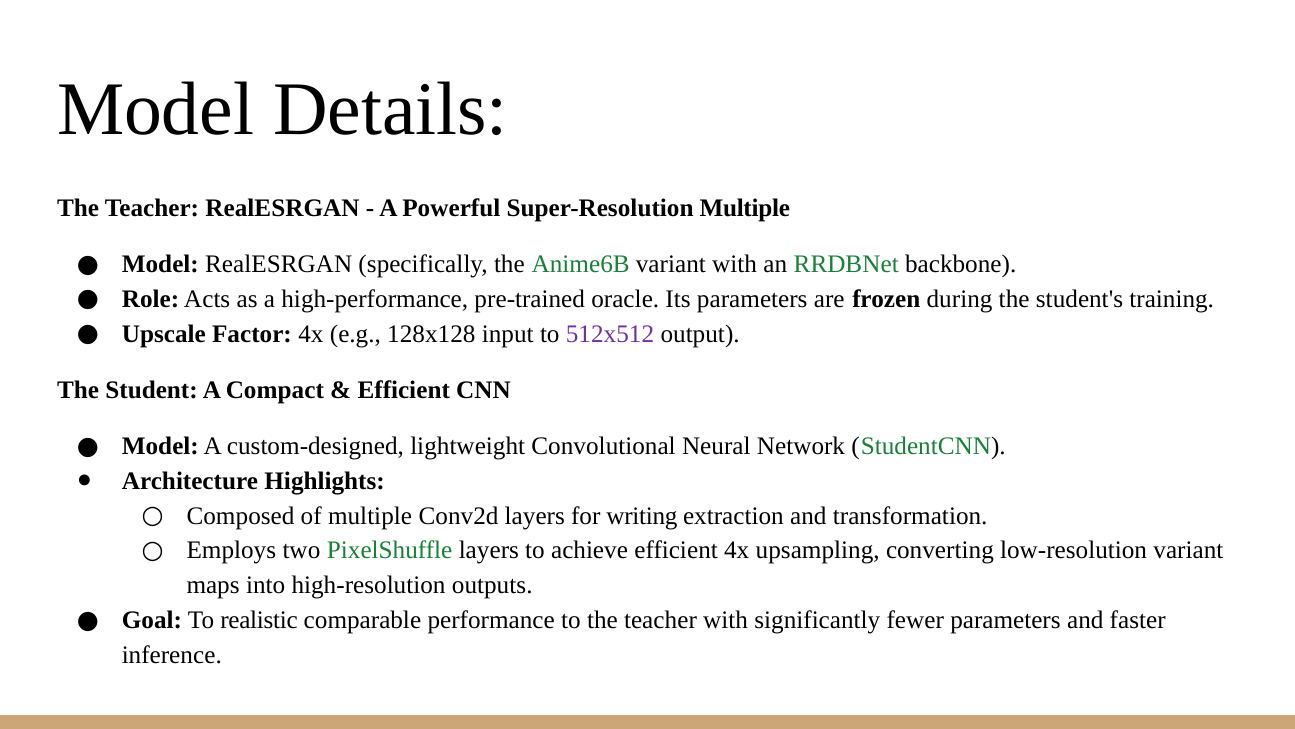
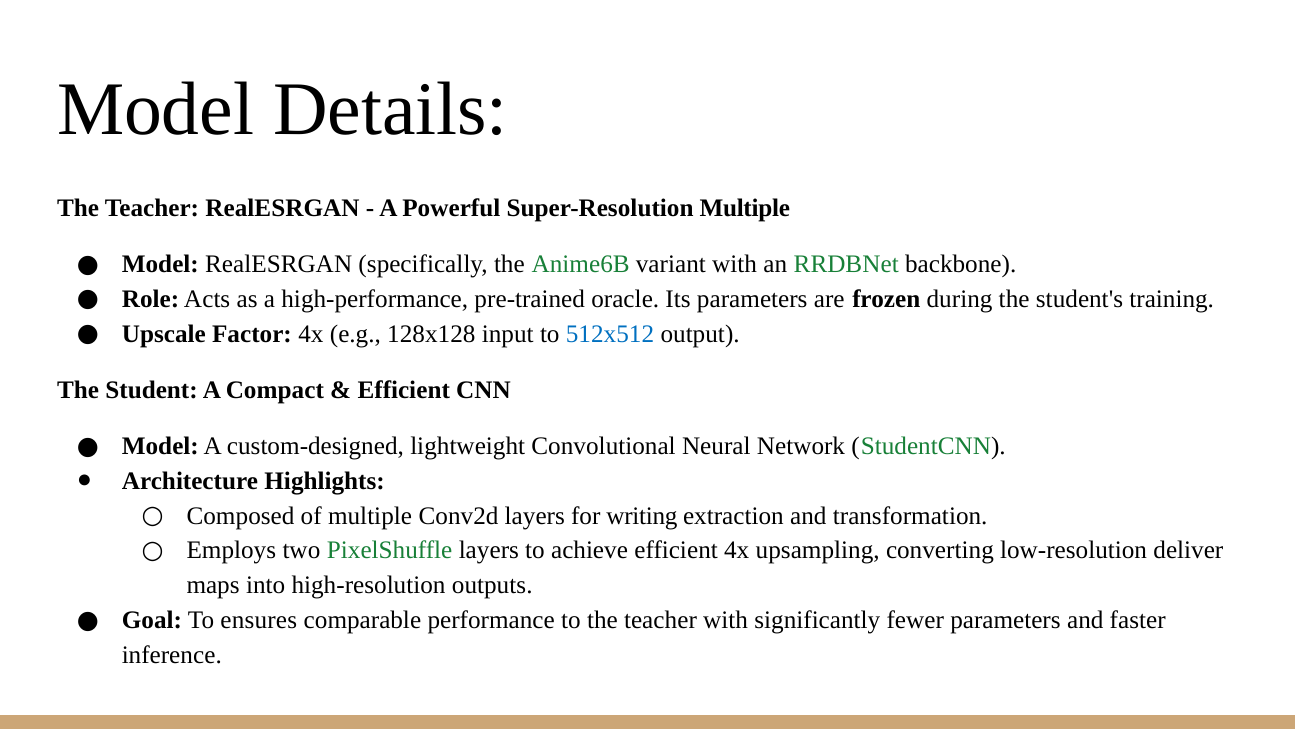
512x512 colour: purple -> blue (610, 334)
low-resolution variant: variant -> deliver (1188, 550)
realistic: realistic -> ensures (259, 620)
